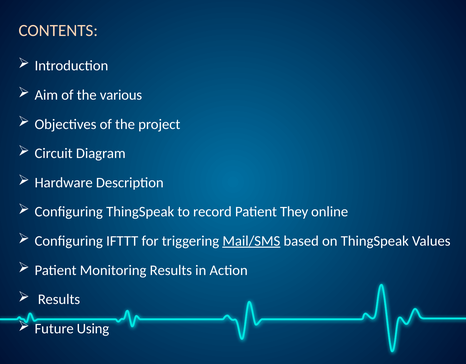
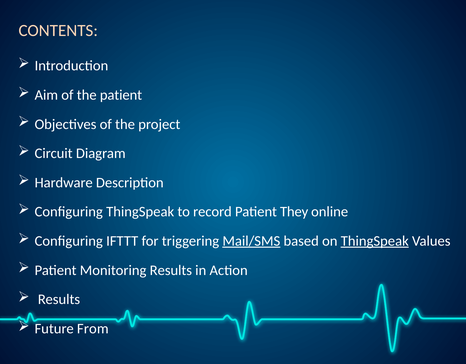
the various: various -> patient (121, 95)
ThingSpeak underline: none -> present (375, 241)
Using: Using -> From (93, 329)
